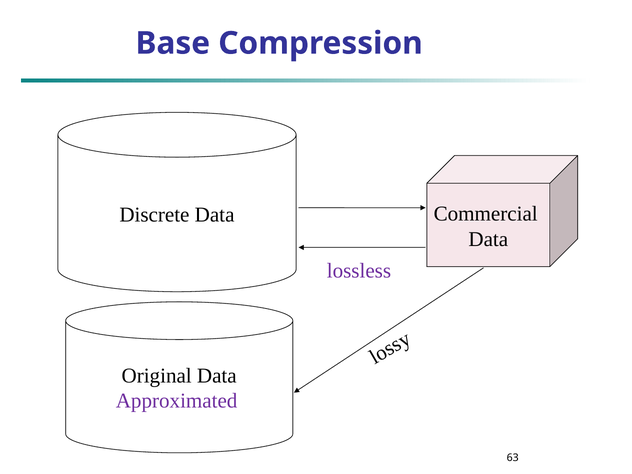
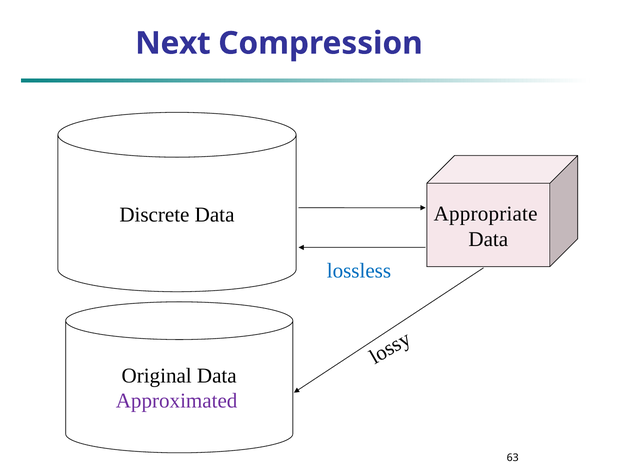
Base: Base -> Next (173, 43)
Commercial: Commercial -> Appropriate (486, 214)
lossless colour: purple -> blue (359, 271)
